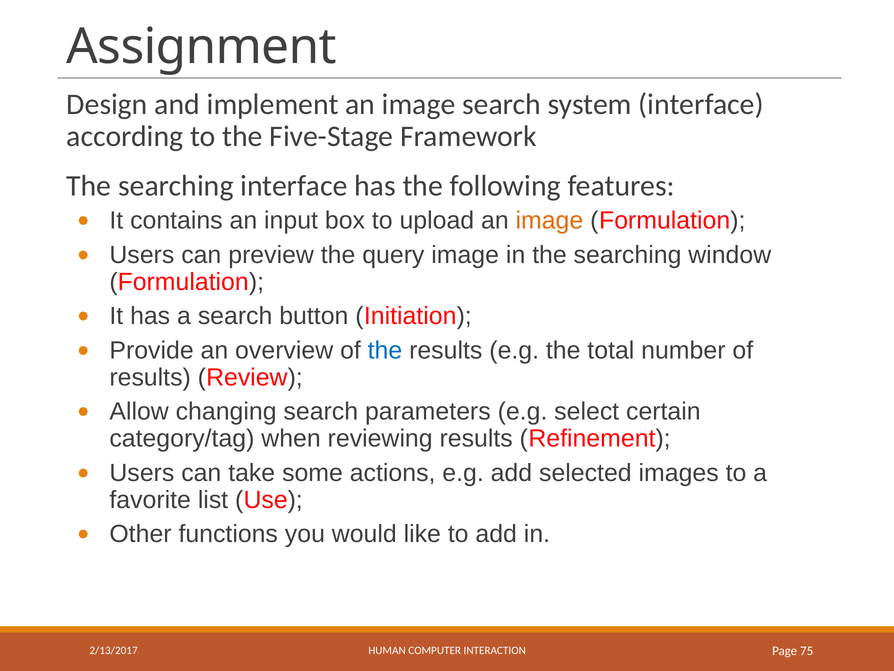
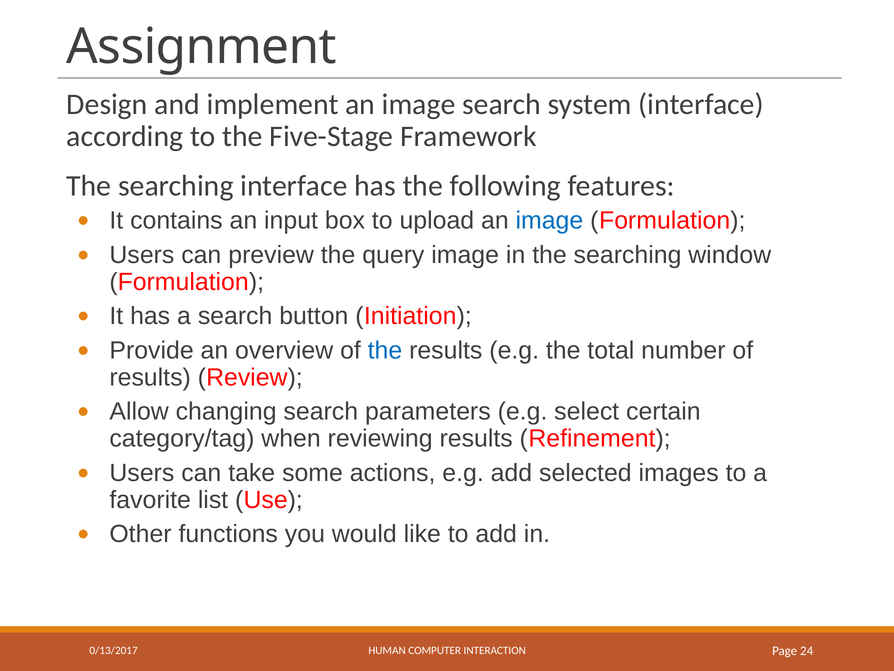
image colour: orange -> blue (549, 220)
2/13/2017: 2/13/2017 -> 0/13/2017 (114, 650)
75: 75 -> 24 (807, 650)
